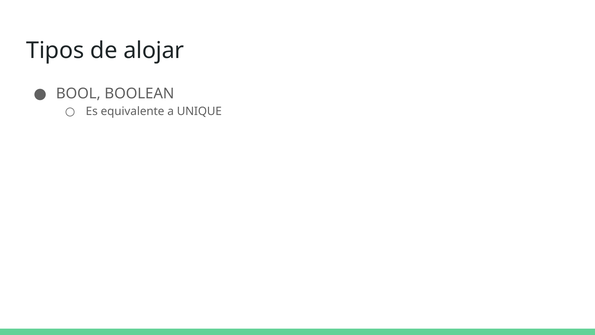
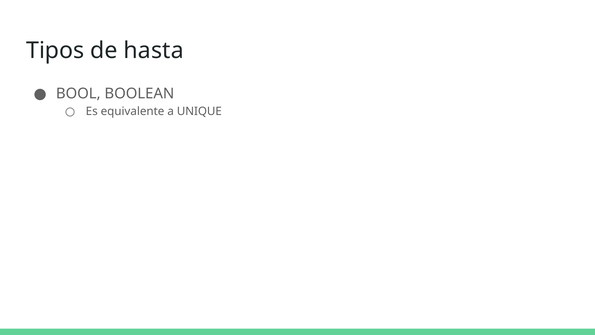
alojar: alojar -> hasta (154, 50)
